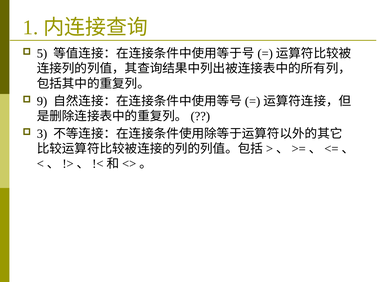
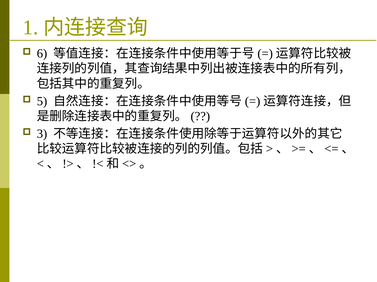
5: 5 -> 6 (42, 54)
9: 9 -> 5 (42, 101)
